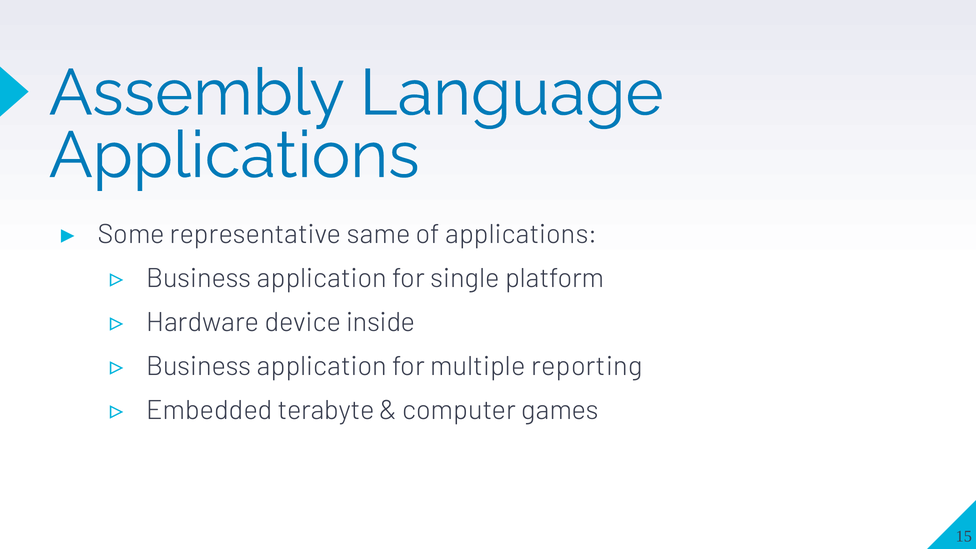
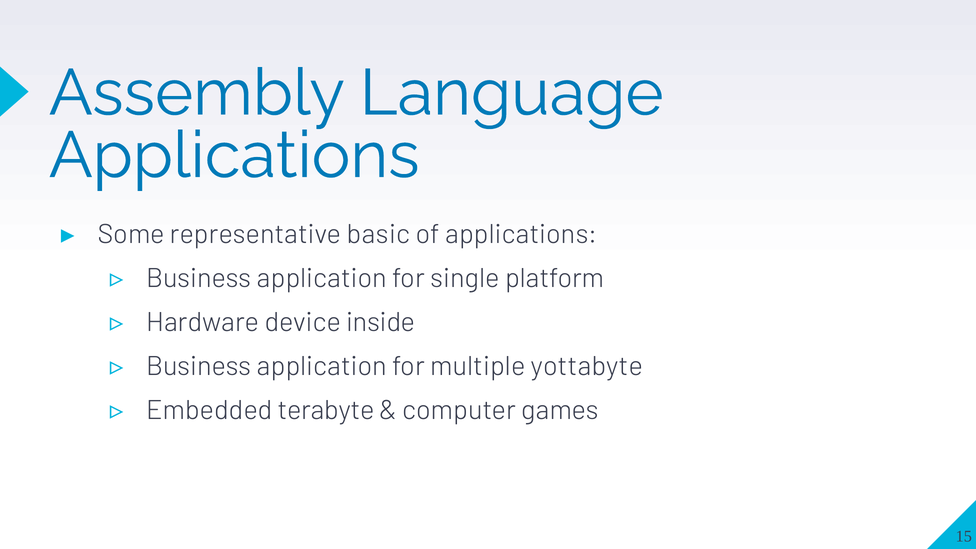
same: same -> basic (379, 234)
reporting: reporting -> yottabyte (587, 366)
